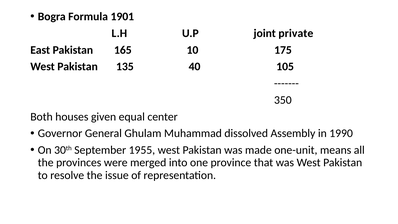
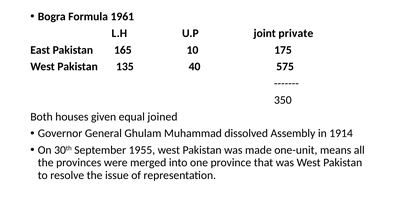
1901: 1901 -> 1961 (122, 17)
105: 105 -> 575 (285, 67)
center: center -> joined (163, 117)
1990: 1990 -> 1914 (341, 133)
